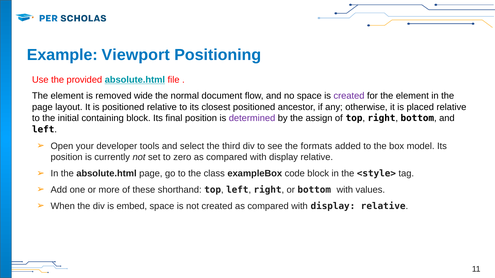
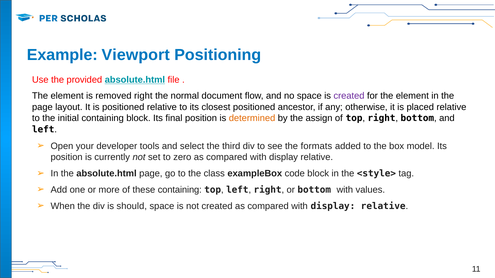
removed wide: wide -> right (143, 96)
determined colour: purple -> orange (252, 118)
these shorthand: shorthand -> containing (180, 190)
embed: embed -> should (132, 206)
